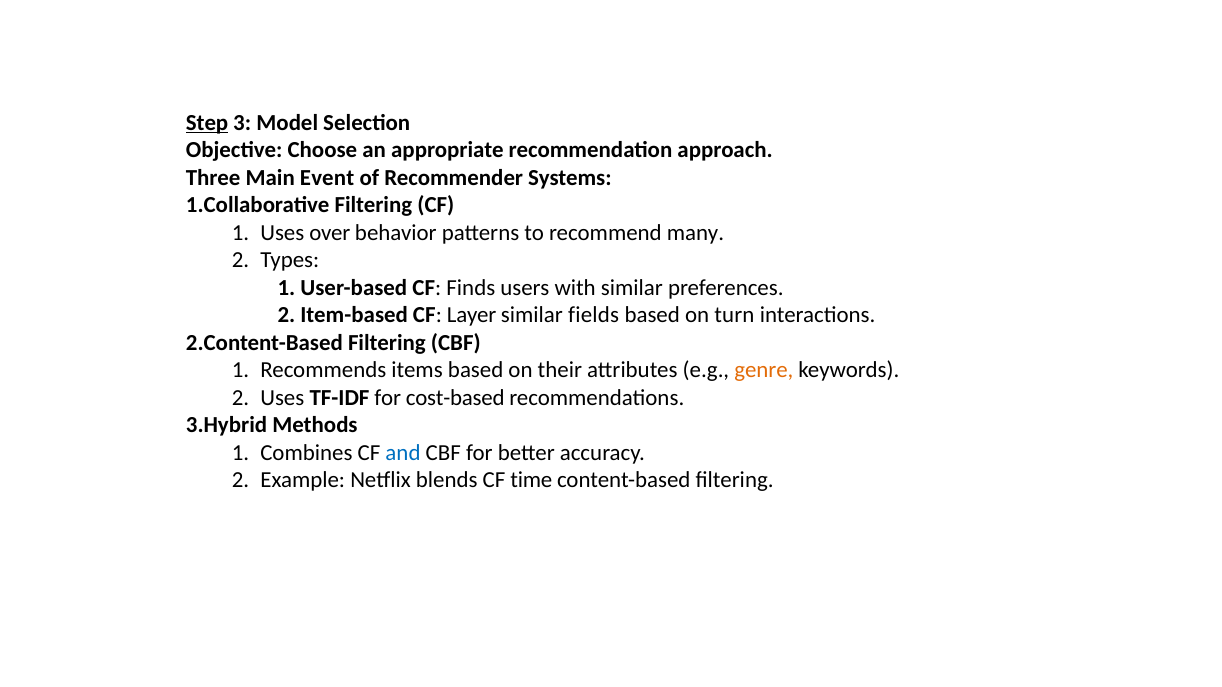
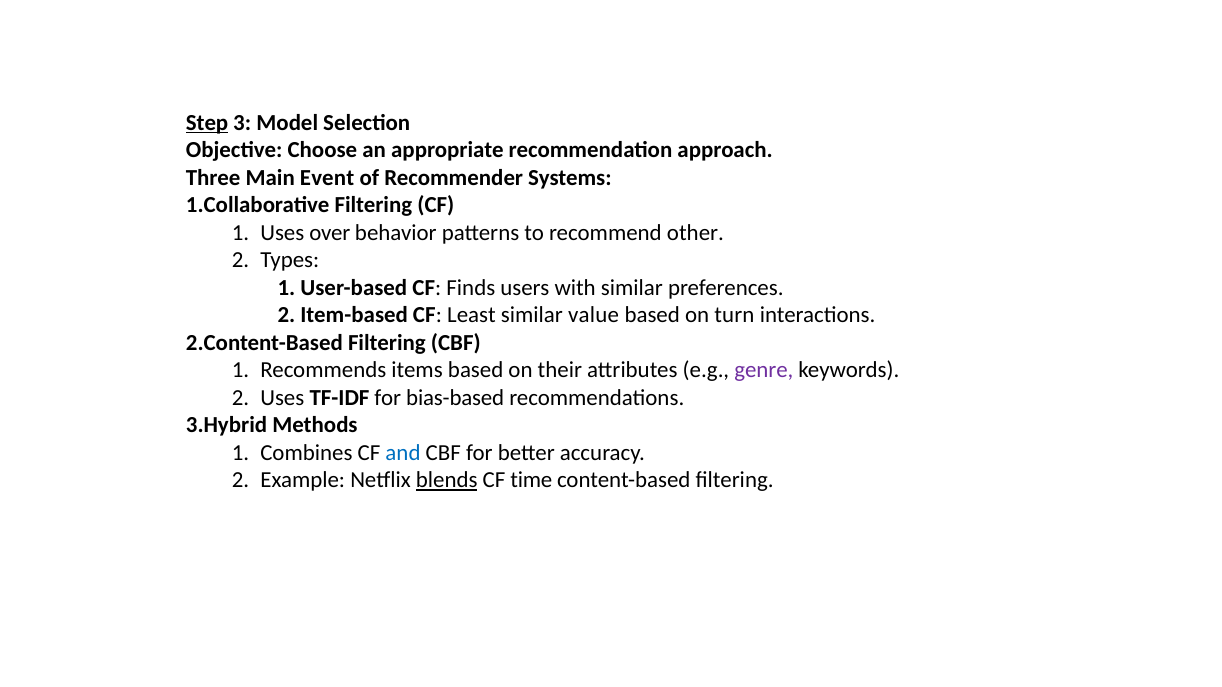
many: many -> other (695, 233)
Layer: Layer -> Least (471, 315)
fields: fields -> value (594, 315)
genre colour: orange -> purple (764, 370)
cost-based: cost-based -> bias-based (455, 398)
blends underline: none -> present (447, 480)
